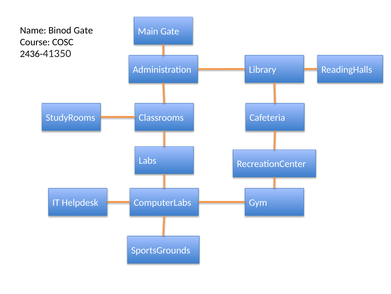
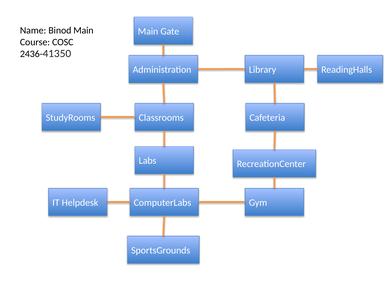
Binod Gate: Gate -> Main (83, 30)
